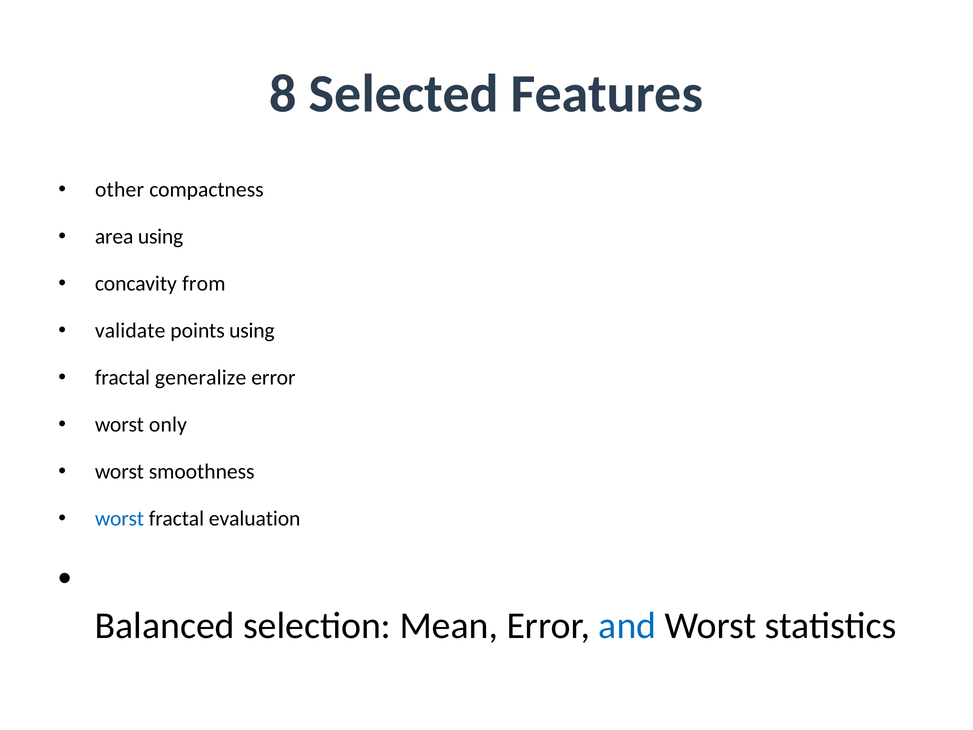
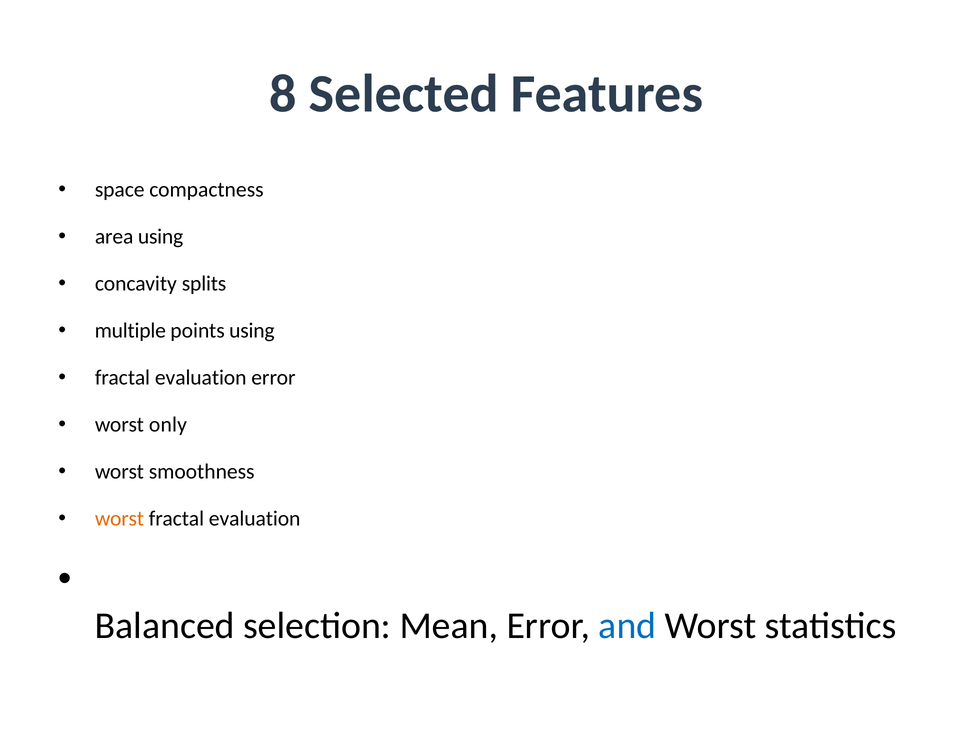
other: other -> space (120, 190)
from: from -> splits (204, 284)
validate: validate -> multiple (130, 331)
generalize: generalize -> evaluation (201, 378)
worst colour: blue -> orange (119, 519)
